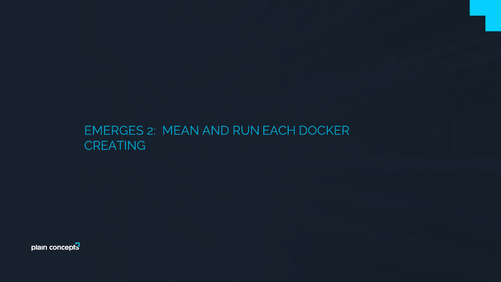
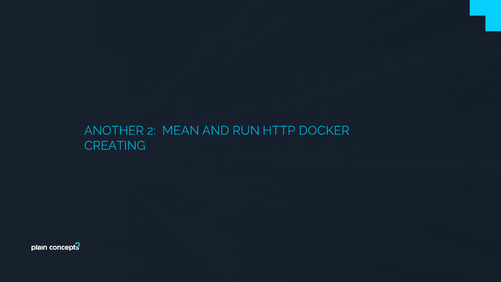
EMERGES: EMERGES -> ANOTHER (114, 130)
EACH: EACH -> HTTP (279, 130)
